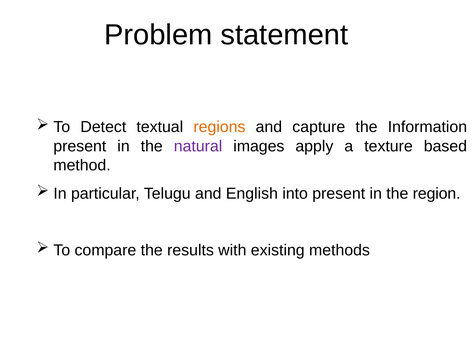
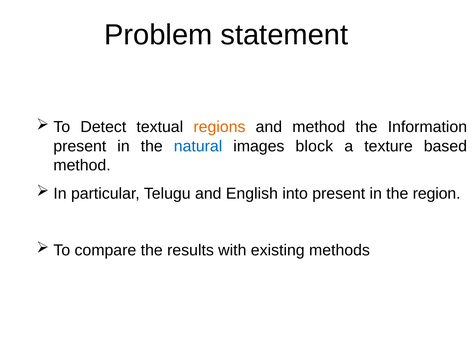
and capture: capture -> method (319, 127)
natural colour: purple -> blue (198, 146)
apply: apply -> block (314, 146)
